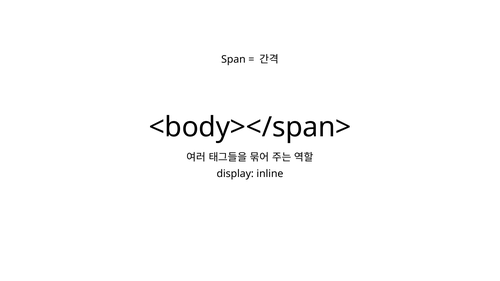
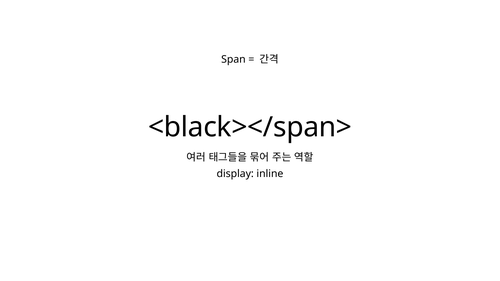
<body></span>: <body></span> -> <black></span> (250, 127)
